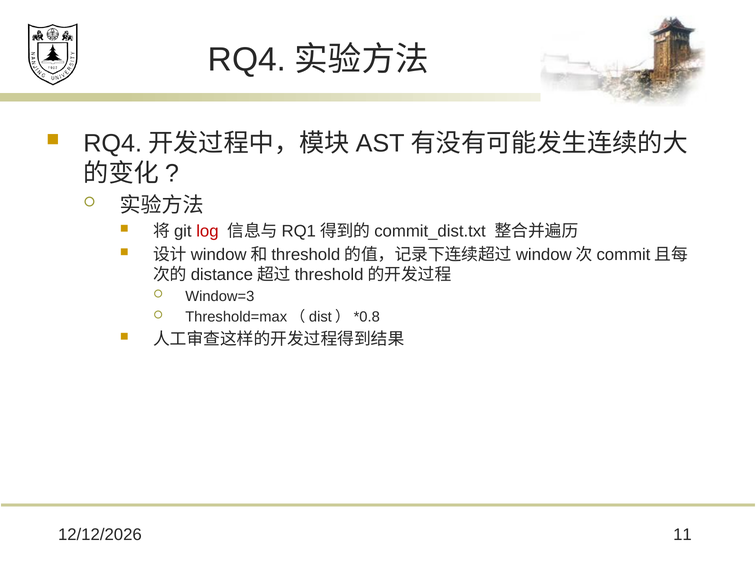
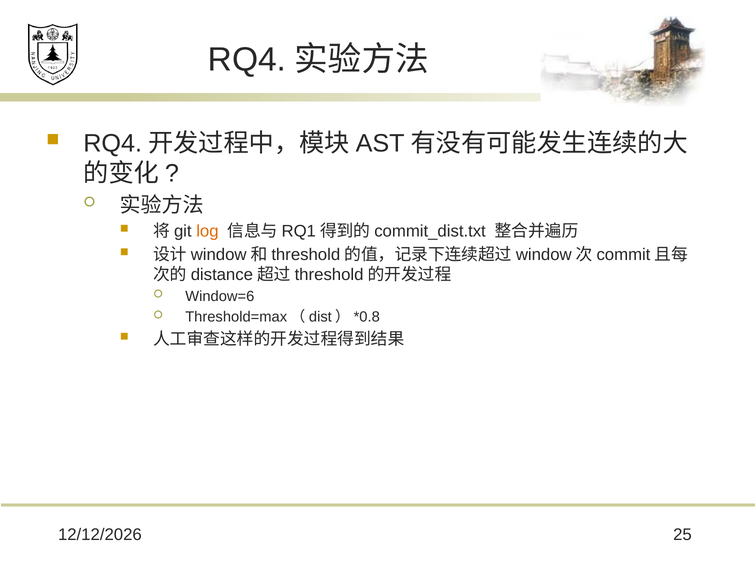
log colour: red -> orange (207, 231)
Window=3: Window=3 -> Window=6 (220, 296)
11: 11 -> 25 (683, 535)
